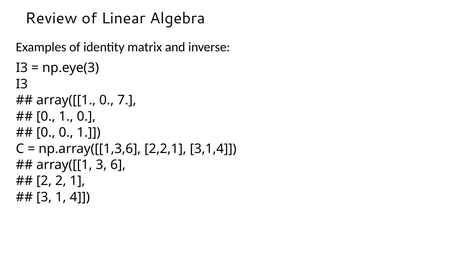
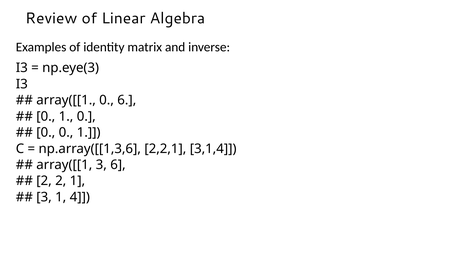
0 7: 7 -> 6 (127, 100)
